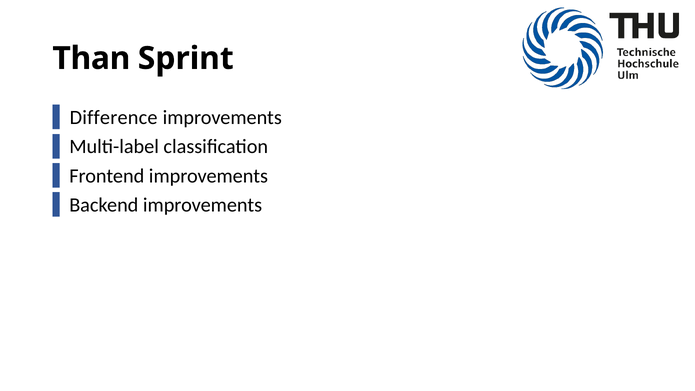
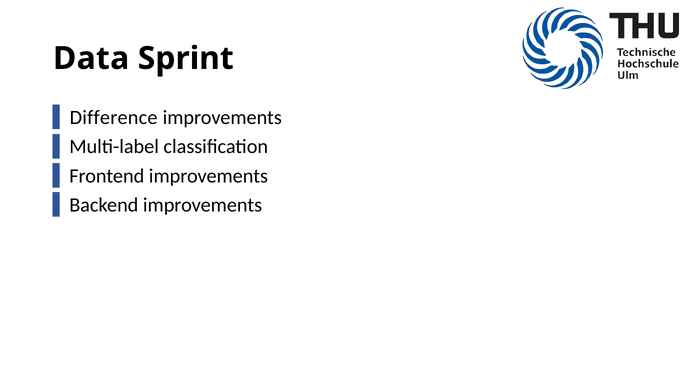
Than: Than -> Data (91, 58)
